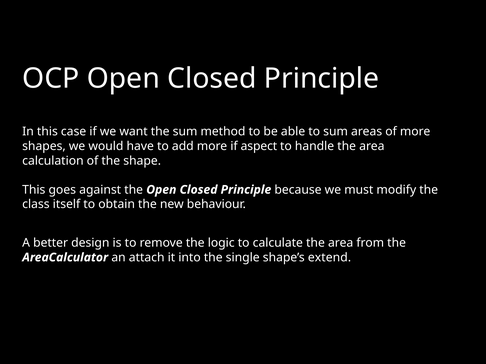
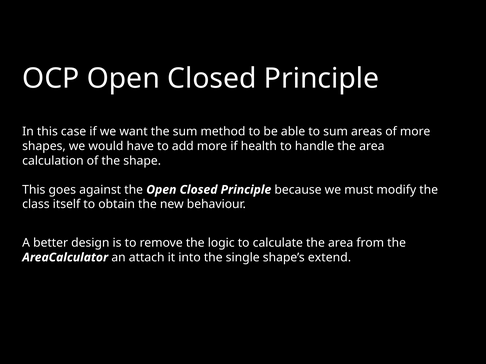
aspect: aspect -> health (259, 146)
